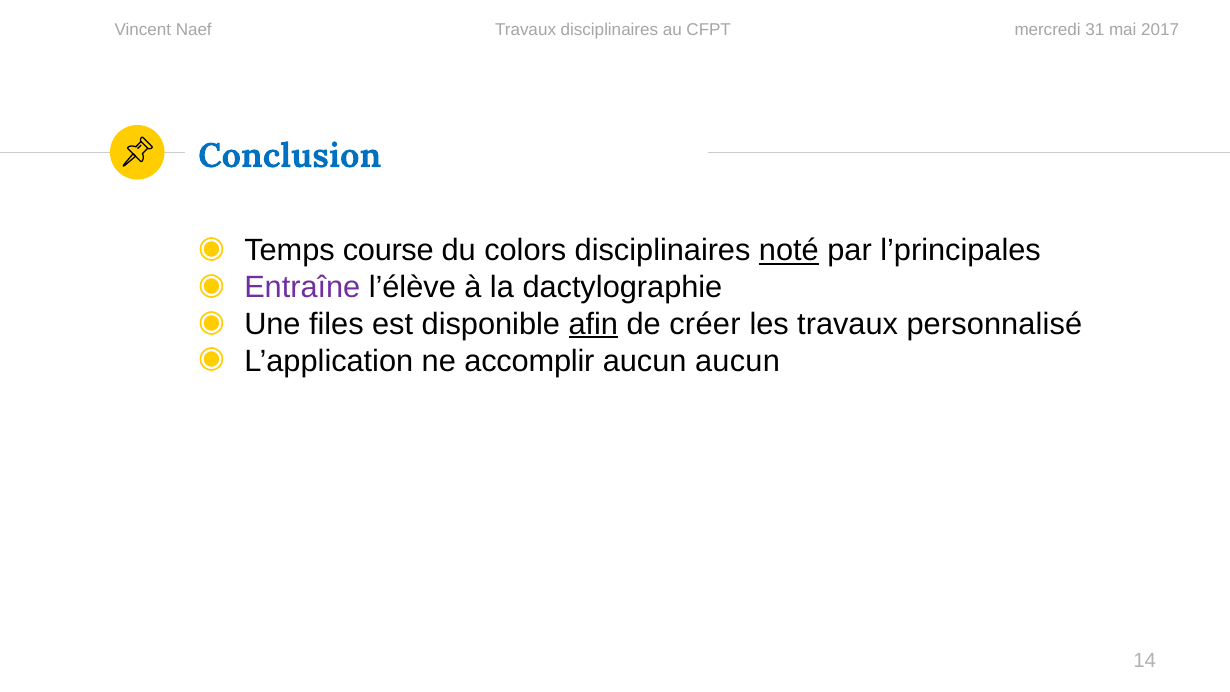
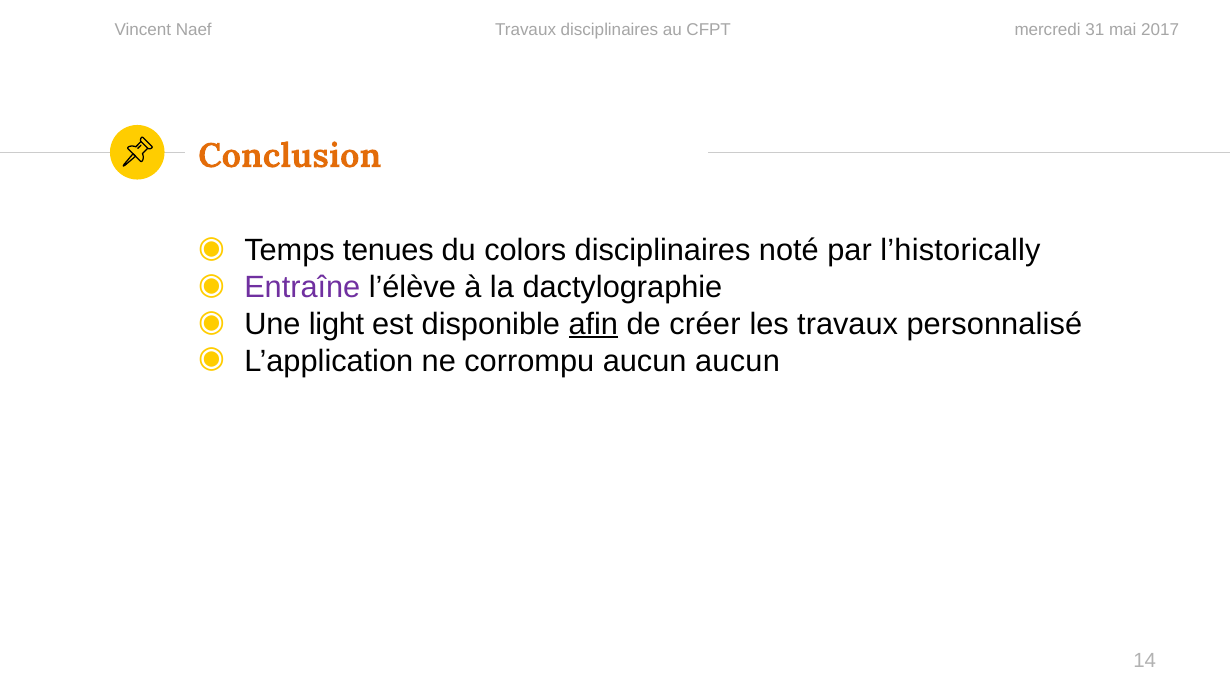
Conclusion colour: blue -> orange (290, 156)
course: course -> tenues (388, 250)
noté underline: present -> none (789, 250)
l’principales: l’principales -> l’historically (960, 250)
files: files -> light (337, 324)
accomplir: accomplir -> corrompu (529, 361)
